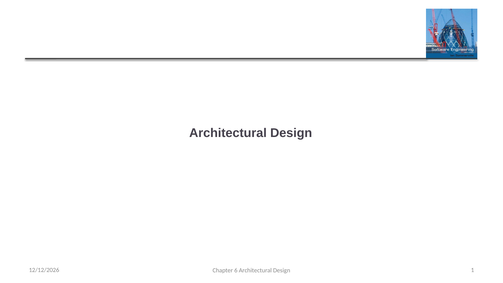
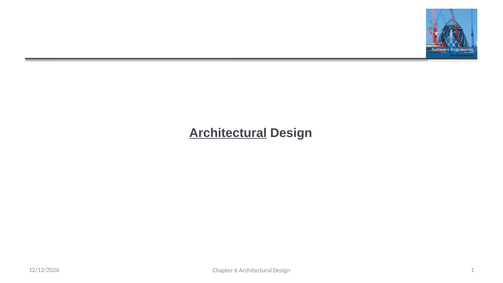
Architectural underline: none -> present (228, 133)
